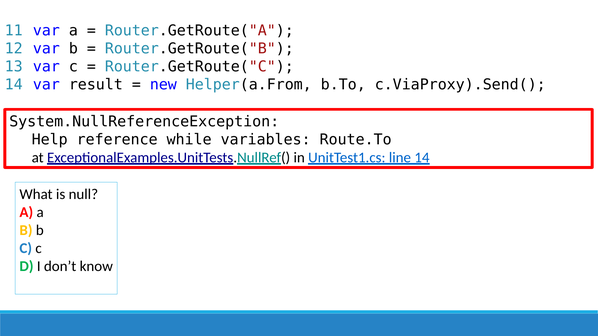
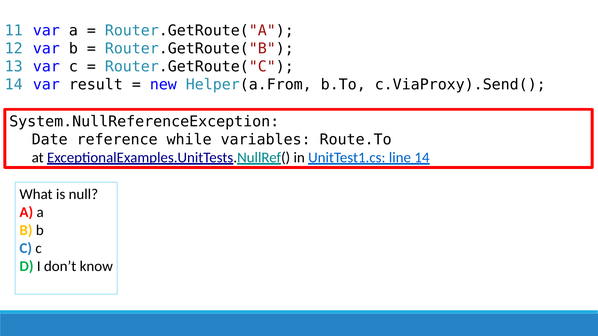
Help: Help -> Date (50, 140)
